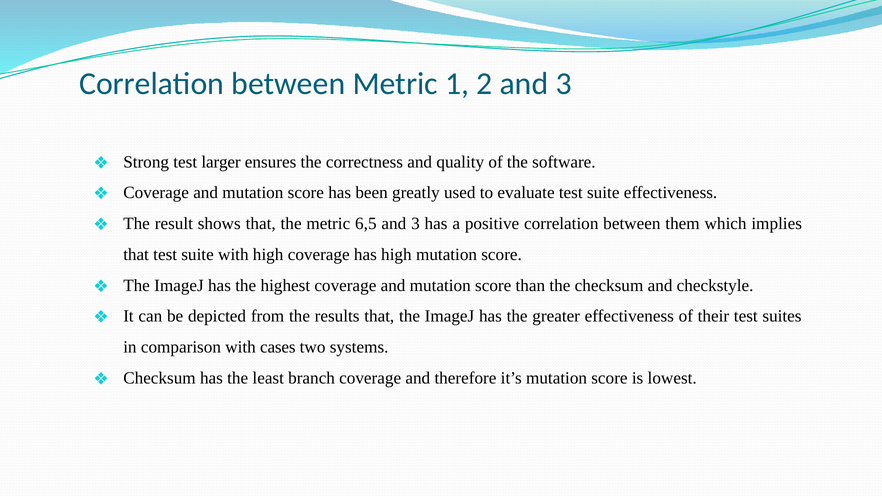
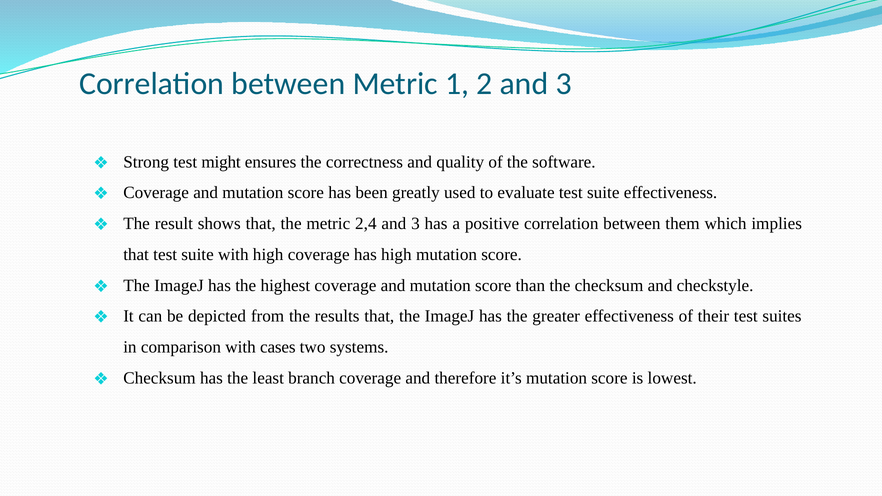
larger: larger -> might (221, 162)
6,5: 6,5 -> 2,4 (366, 224)
